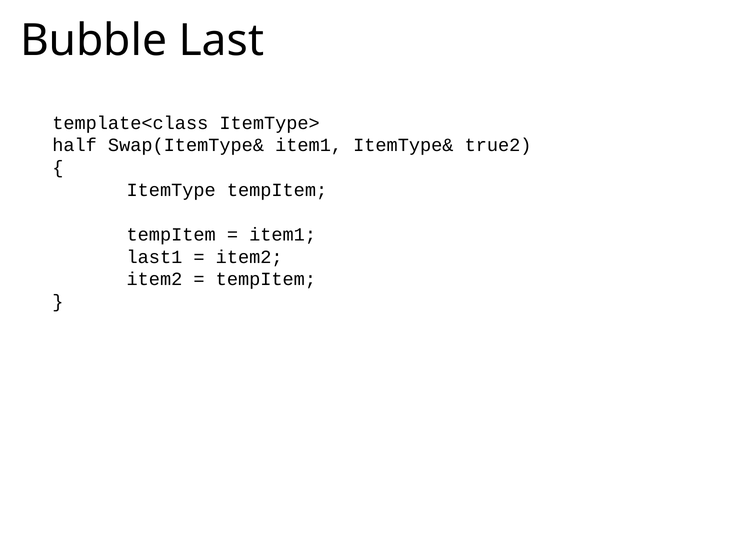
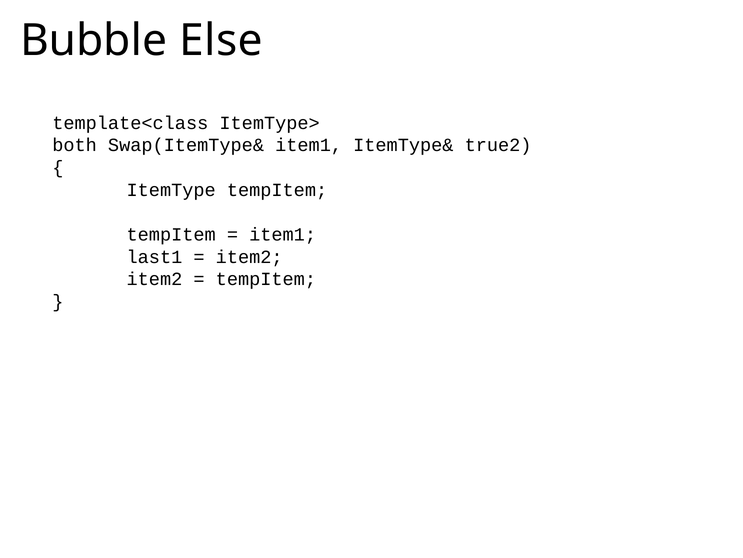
Last: Last -> Else (221, 41)
half: half -> both (75, 145)
